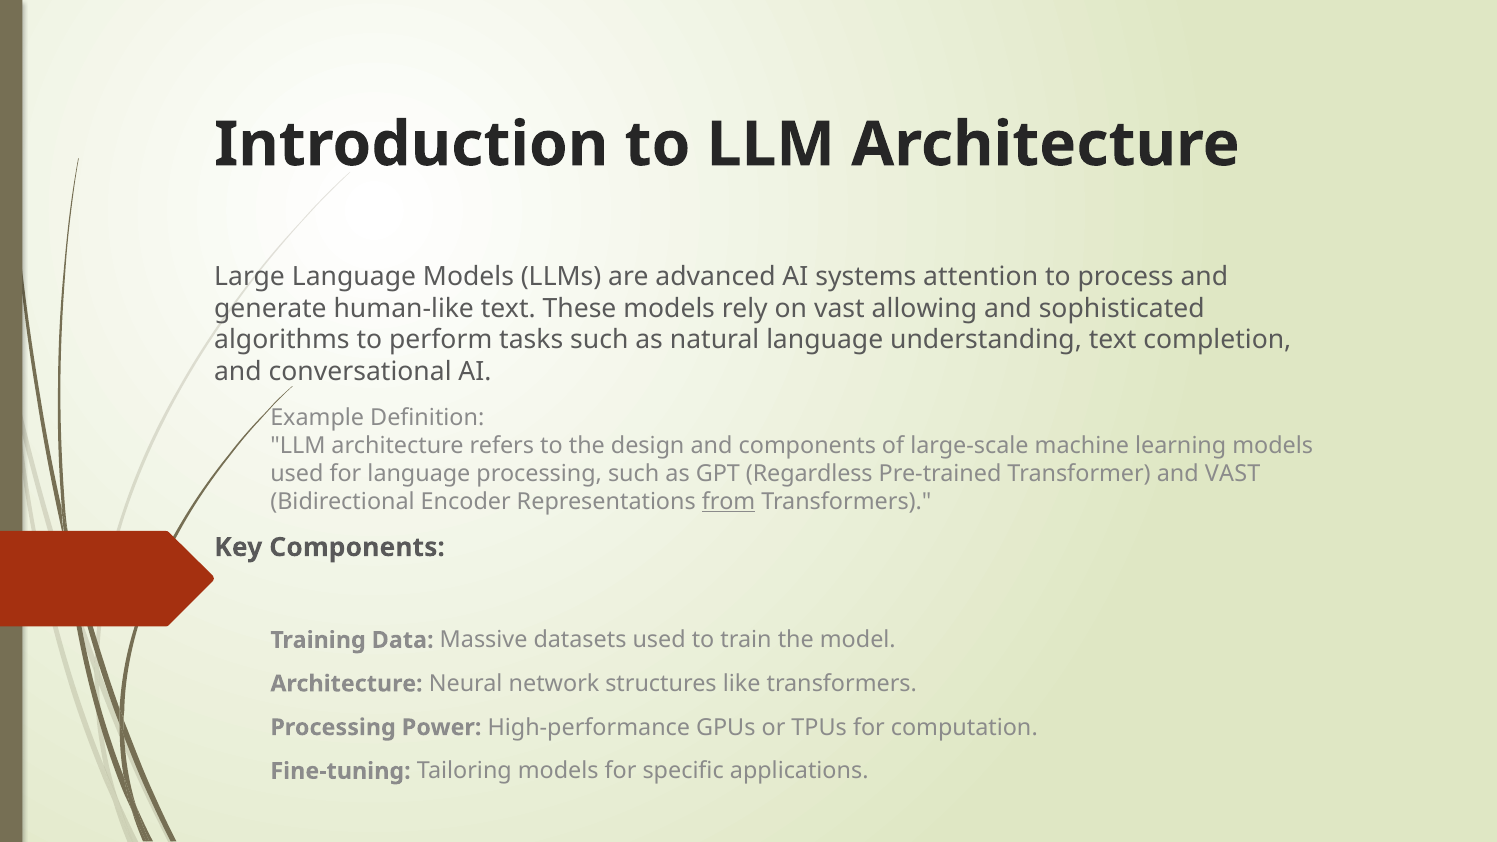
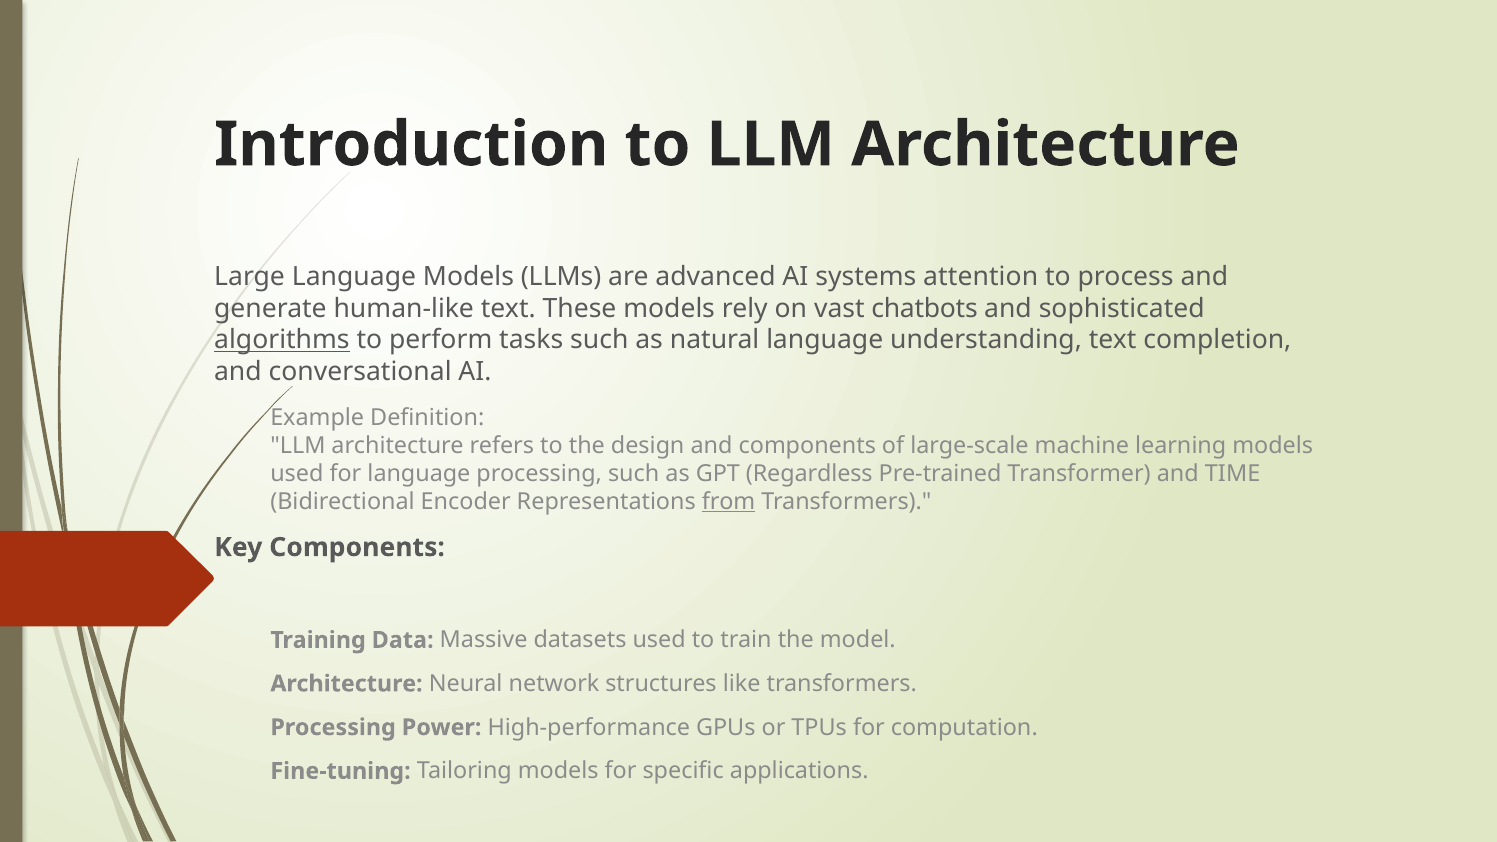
allowing: allowing -> chatbots (925, 308)
algorithms underline: none -> present (282, 340)
and VAST: VAST -> TIME (1233, 474)
